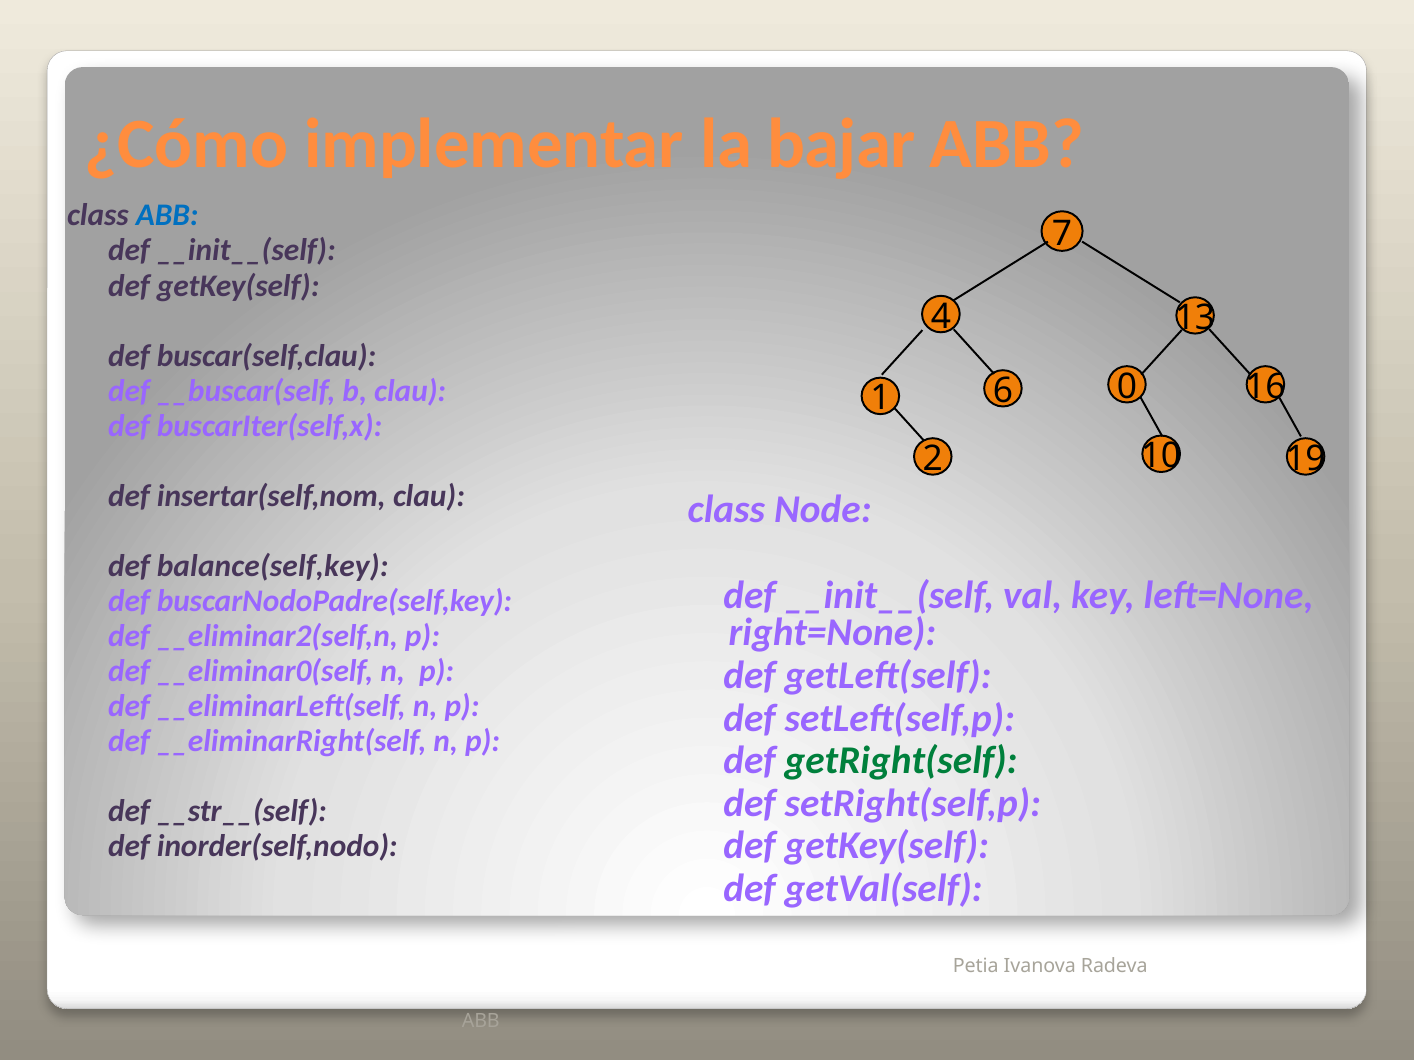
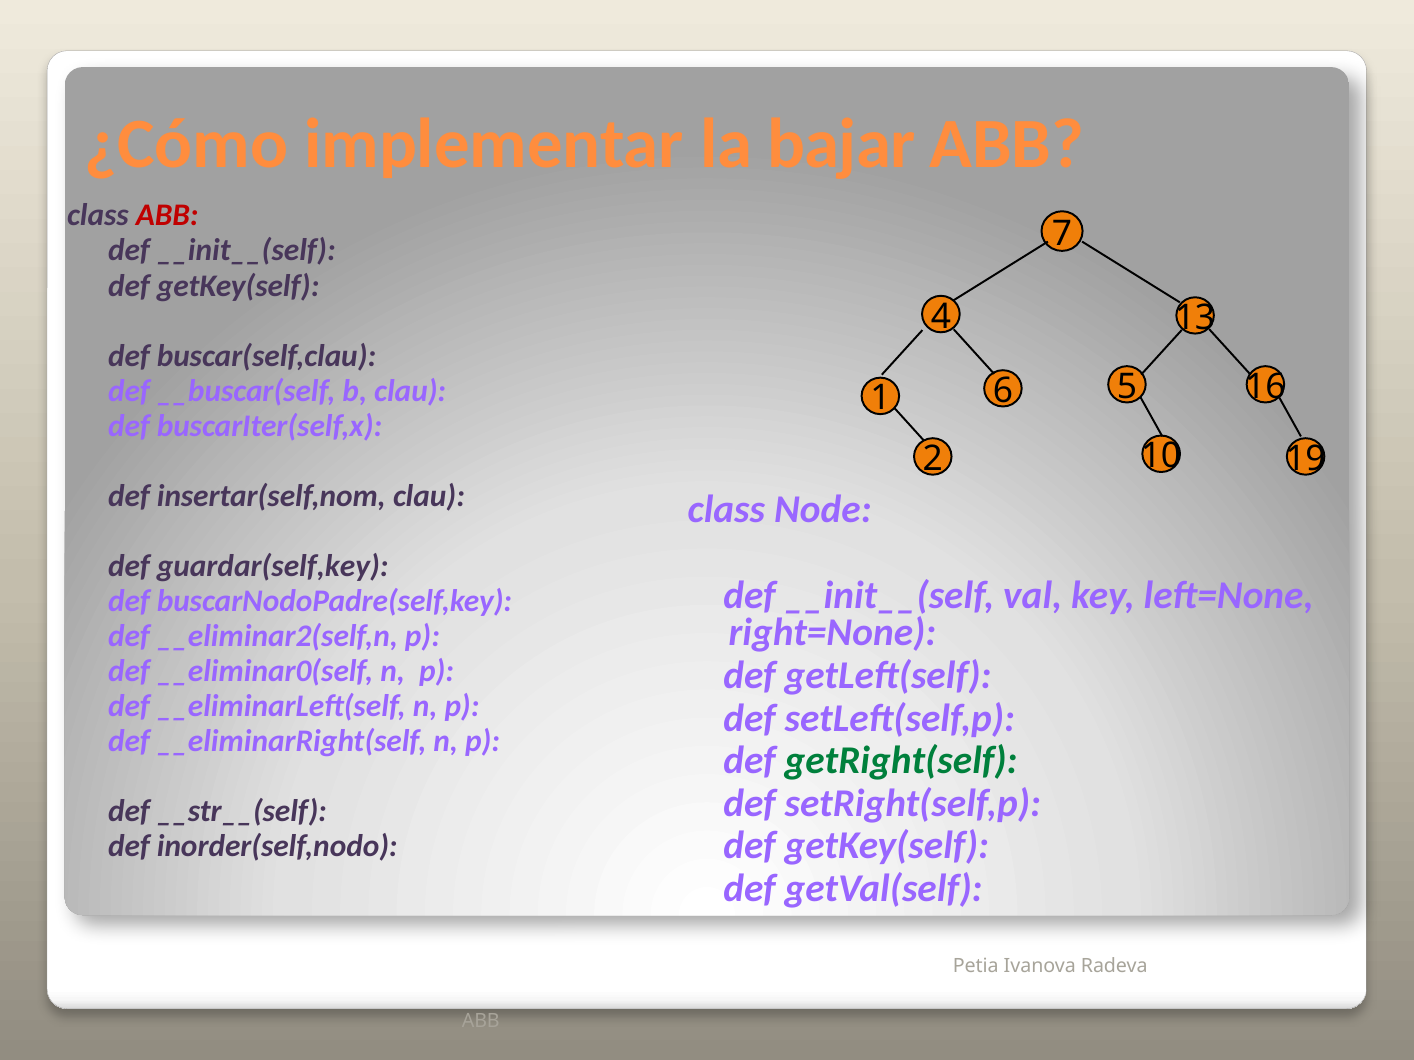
ABB colour: blue -> red (167, 216)
0: 0 -> 5 (1127, 387)
balance(self,key: balance(self,key -> guardar(self,key (273, 566)
